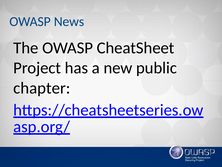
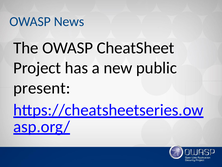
chapter: chapter -> present (42, 88)
